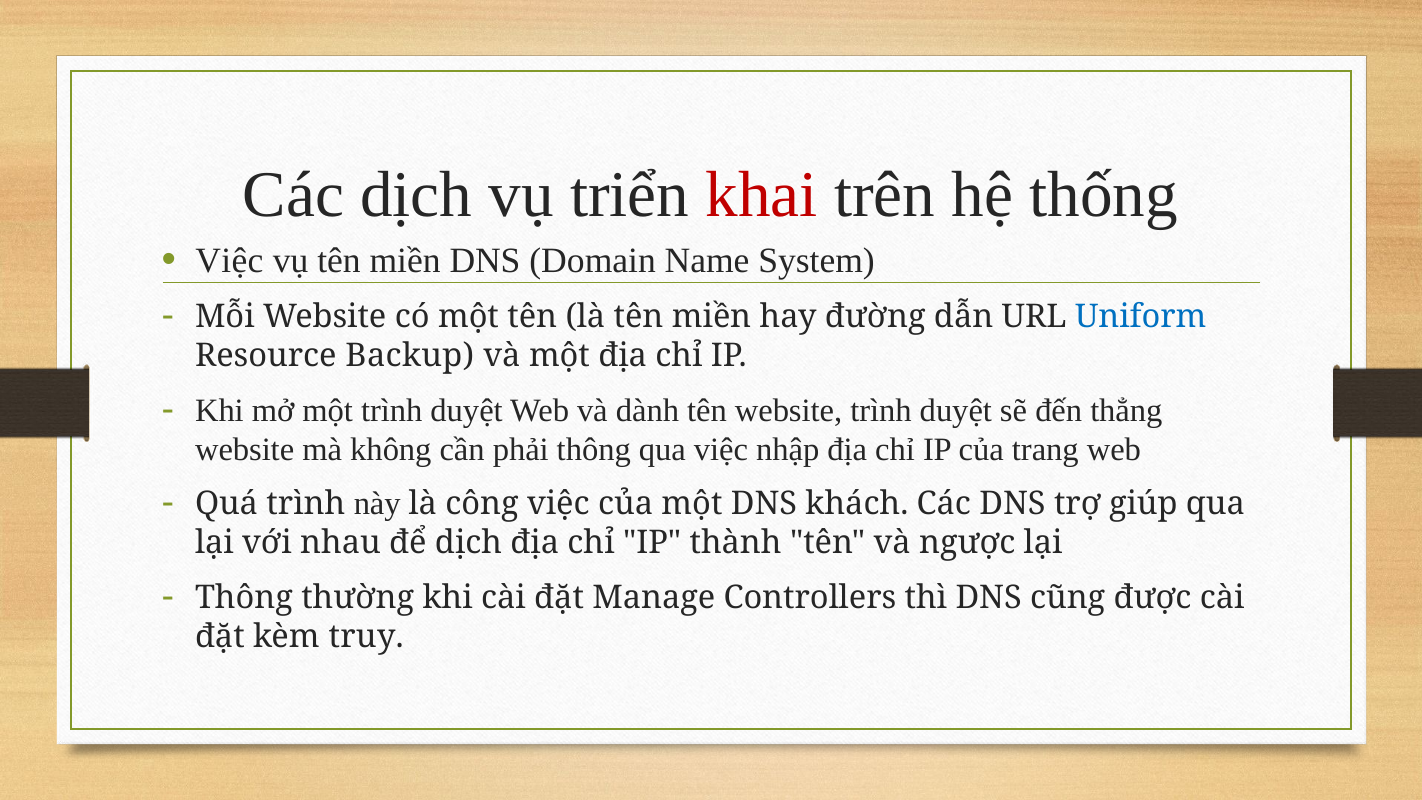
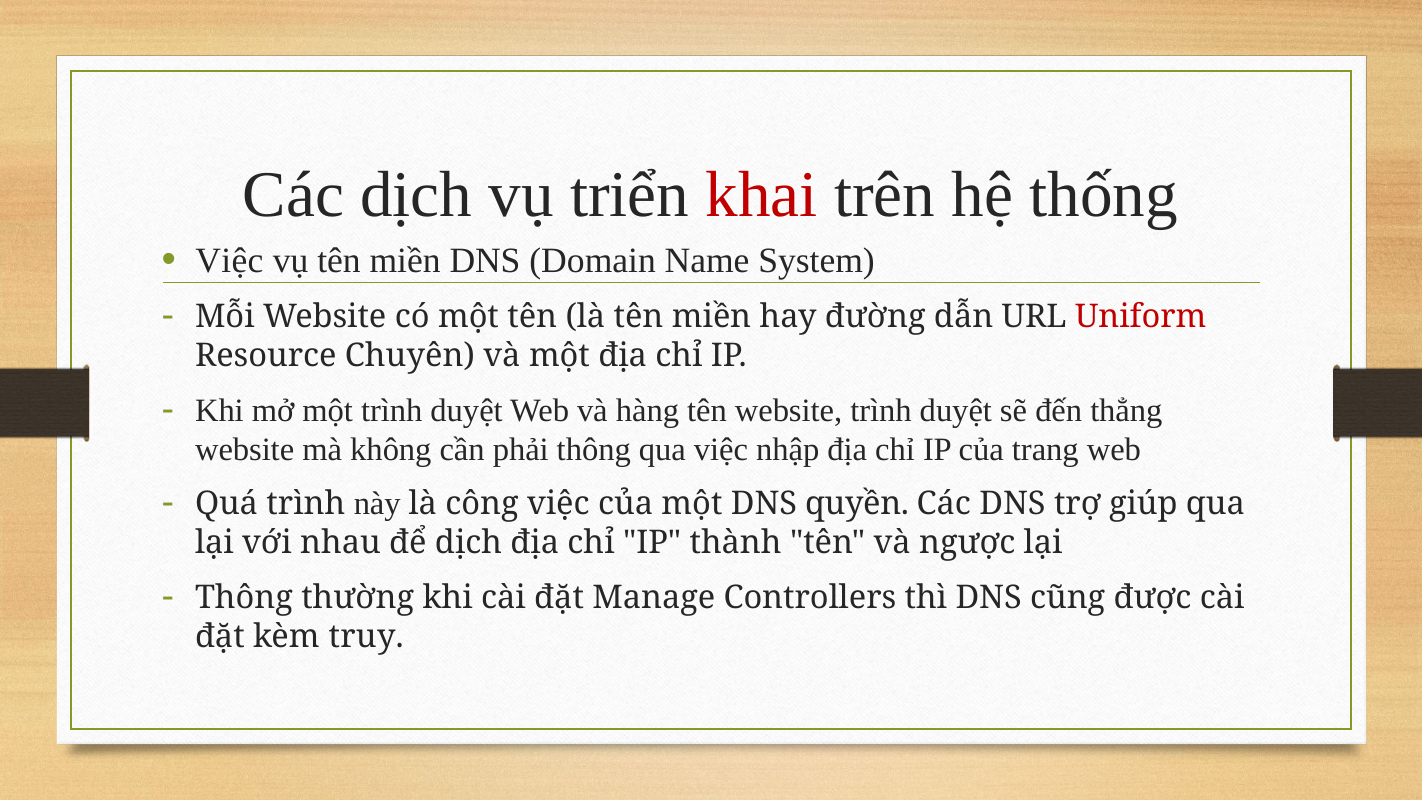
Uniform colour: blue -> red (1141, 317)
Backup: Backup -> Chuyên (410, 356)
dành: dành -> hàng (647, 410)
khách: khách -> quyền (857, 504)
